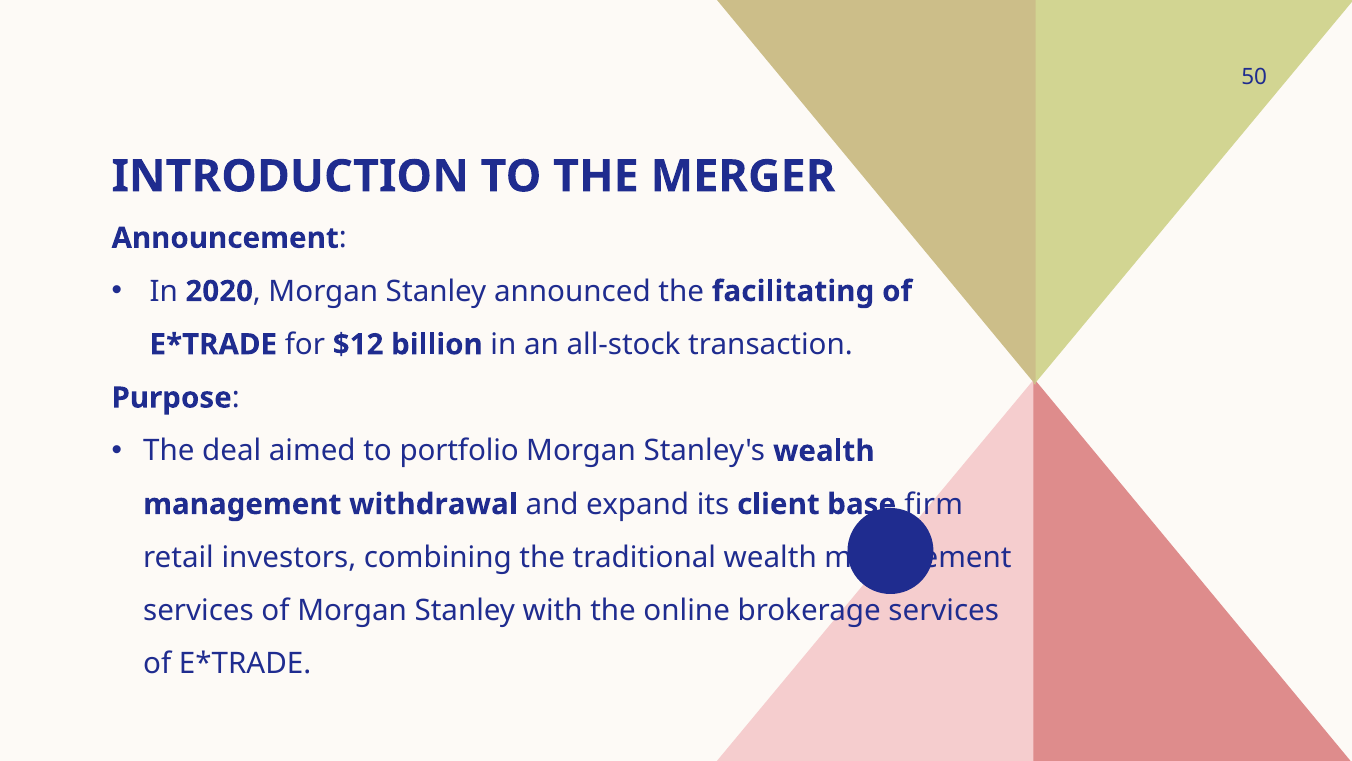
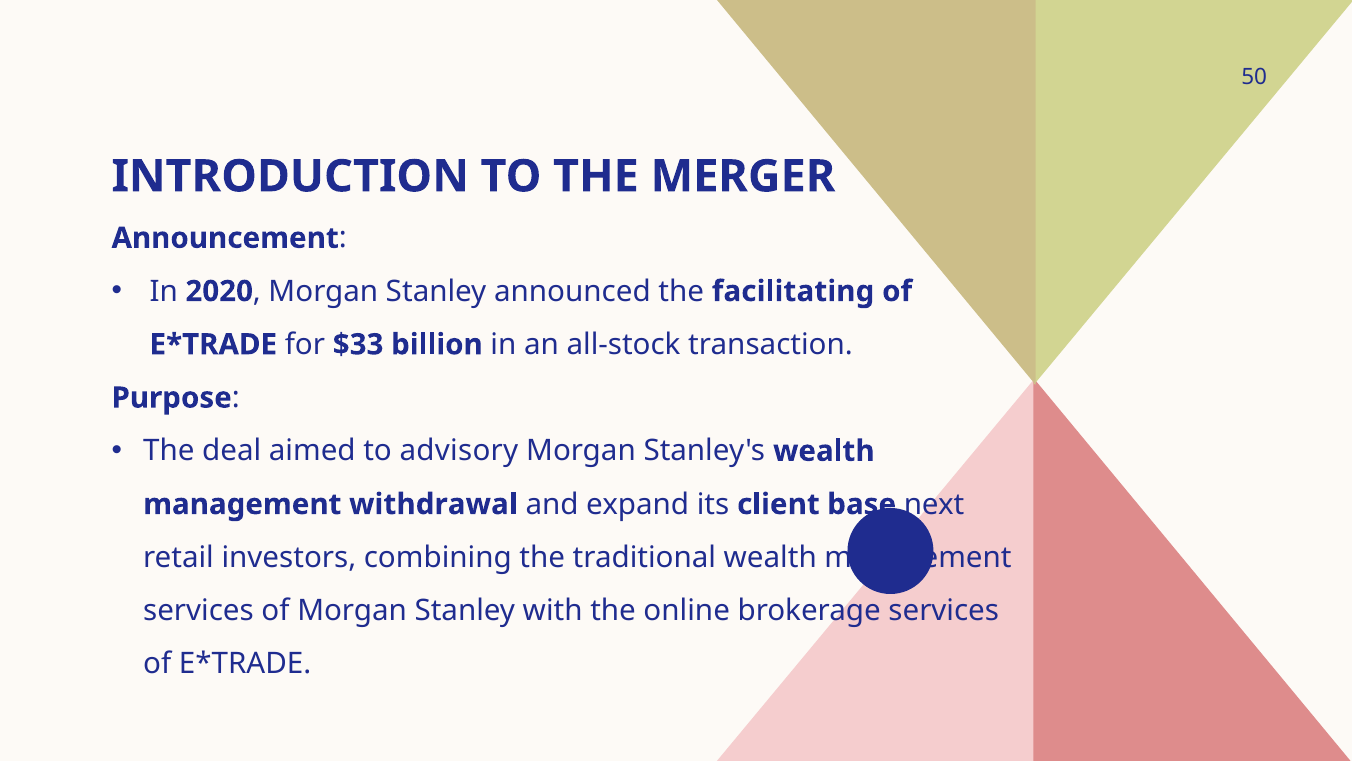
$12: $12 -> $33 (358, 344)
portfolio: portfolio -> advisory (459, 451)
firm: firm -> next (934, 504)
